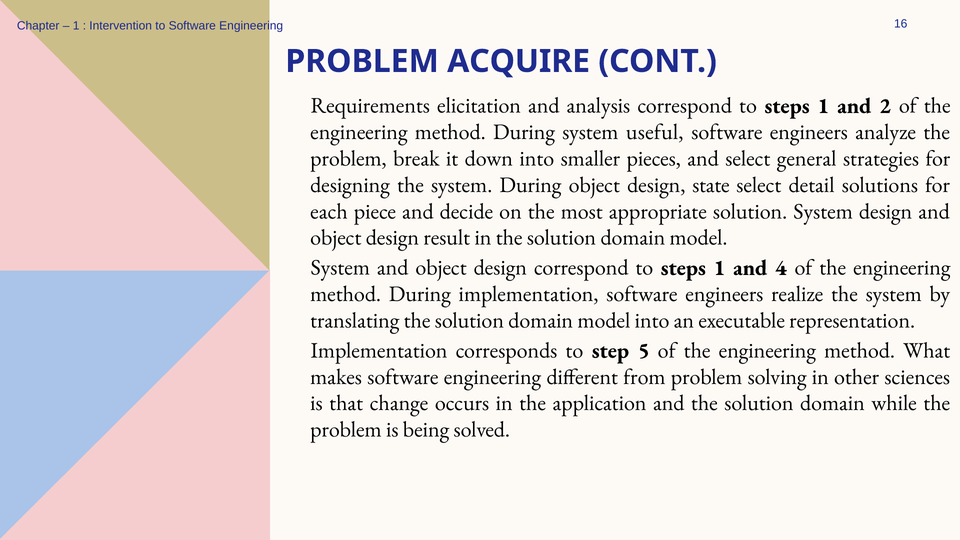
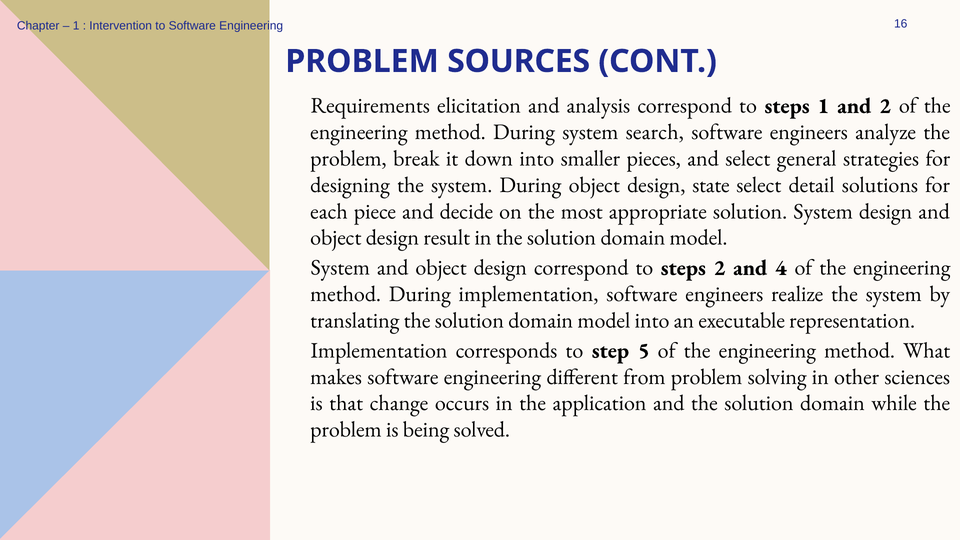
ACQUIRE: ACQUIRE -> SOURCES (519, 61)
useful: useful -> search (655, 132)
1: 1 -> 2 (719, 268)
